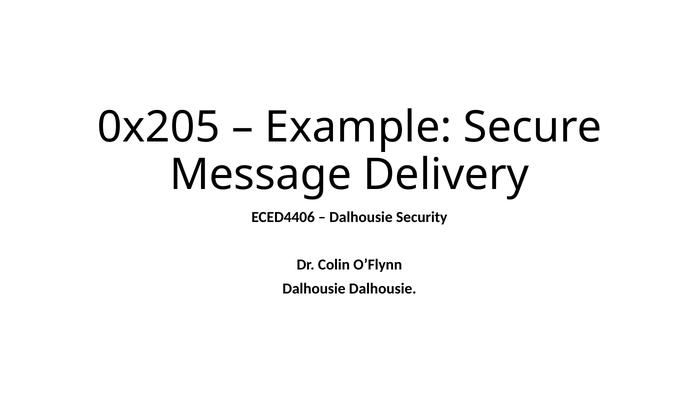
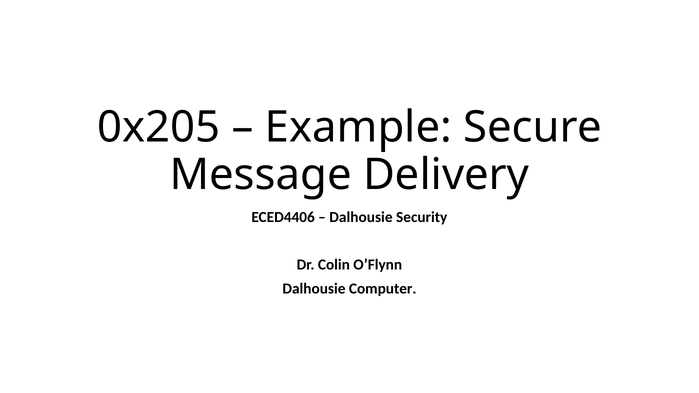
Dalhousie Dalhousie: Dalhousie -> Computer (383, 289)
